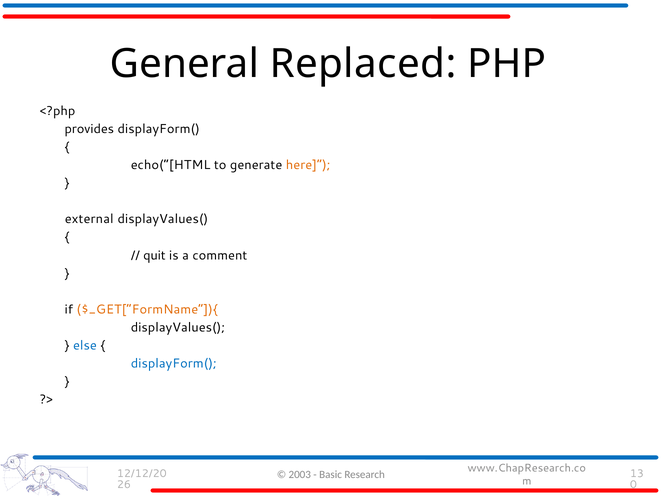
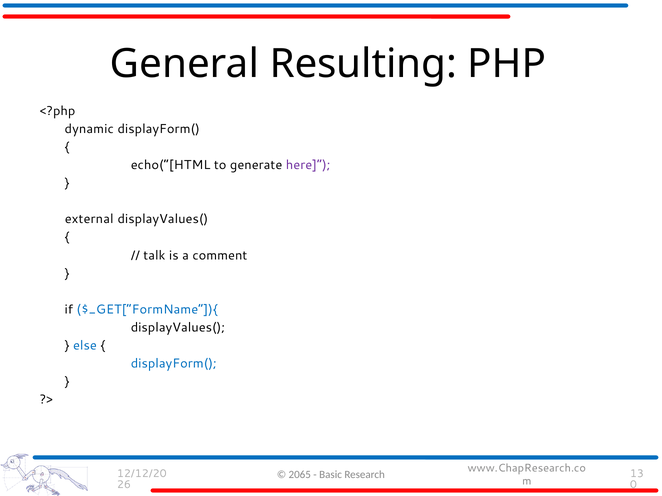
Replaced: Replaced -> Resulting (363, 64)
provides: provides -> dynamic (89, 129)
here colour: orange -> purple (308, 165)
quit: quit -> talk (154, 256)
$_GET[“FormName”]){ colour: orange -> blue (147, 310)
2003: 2003 -> 2065 (300, 475)
